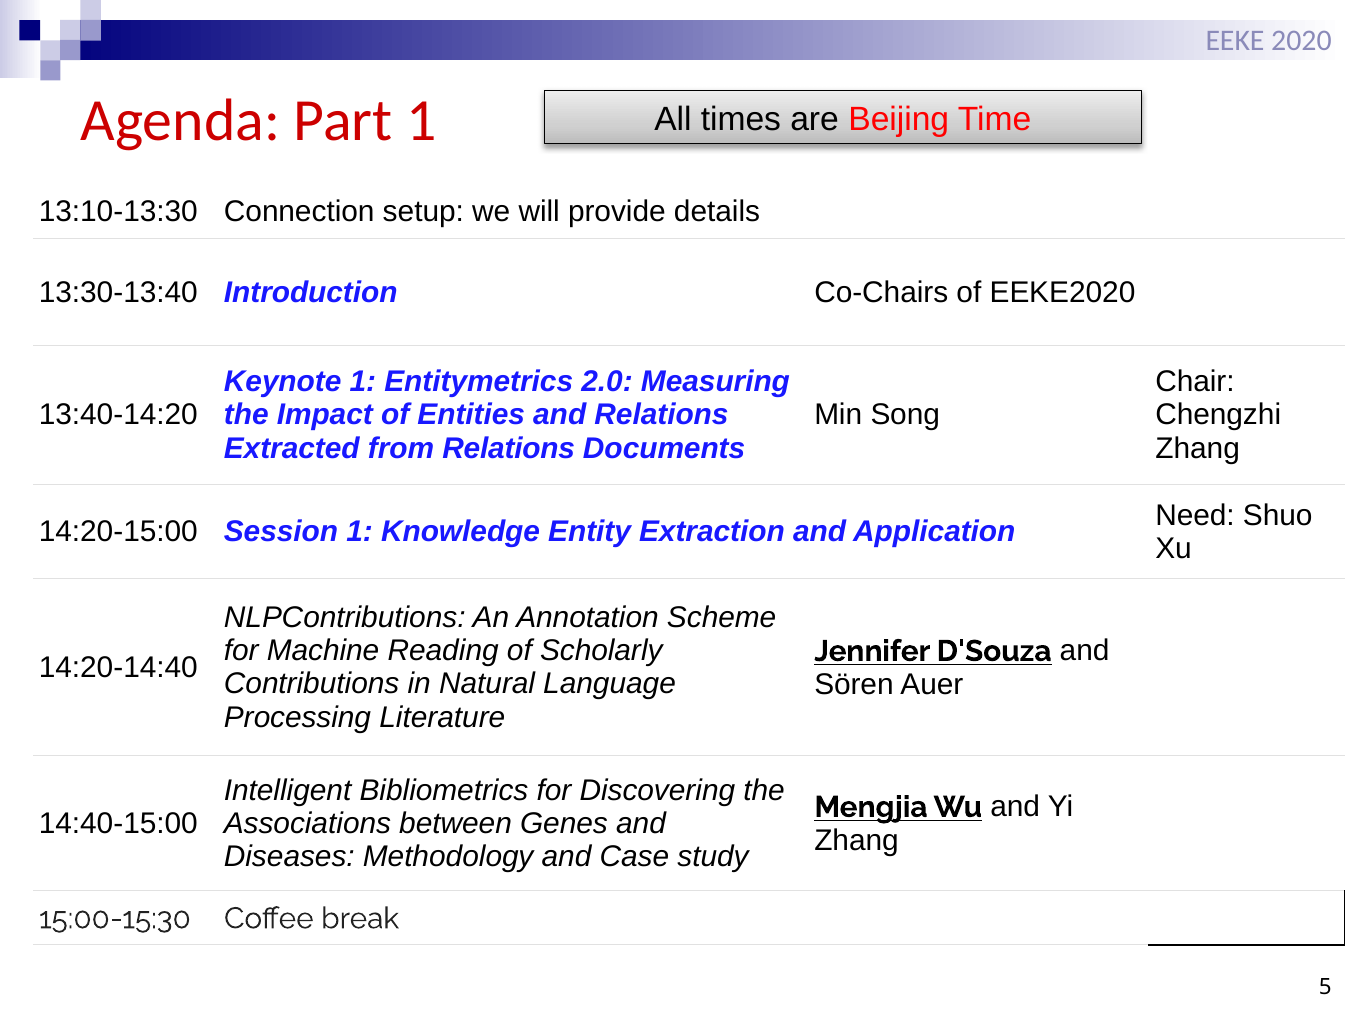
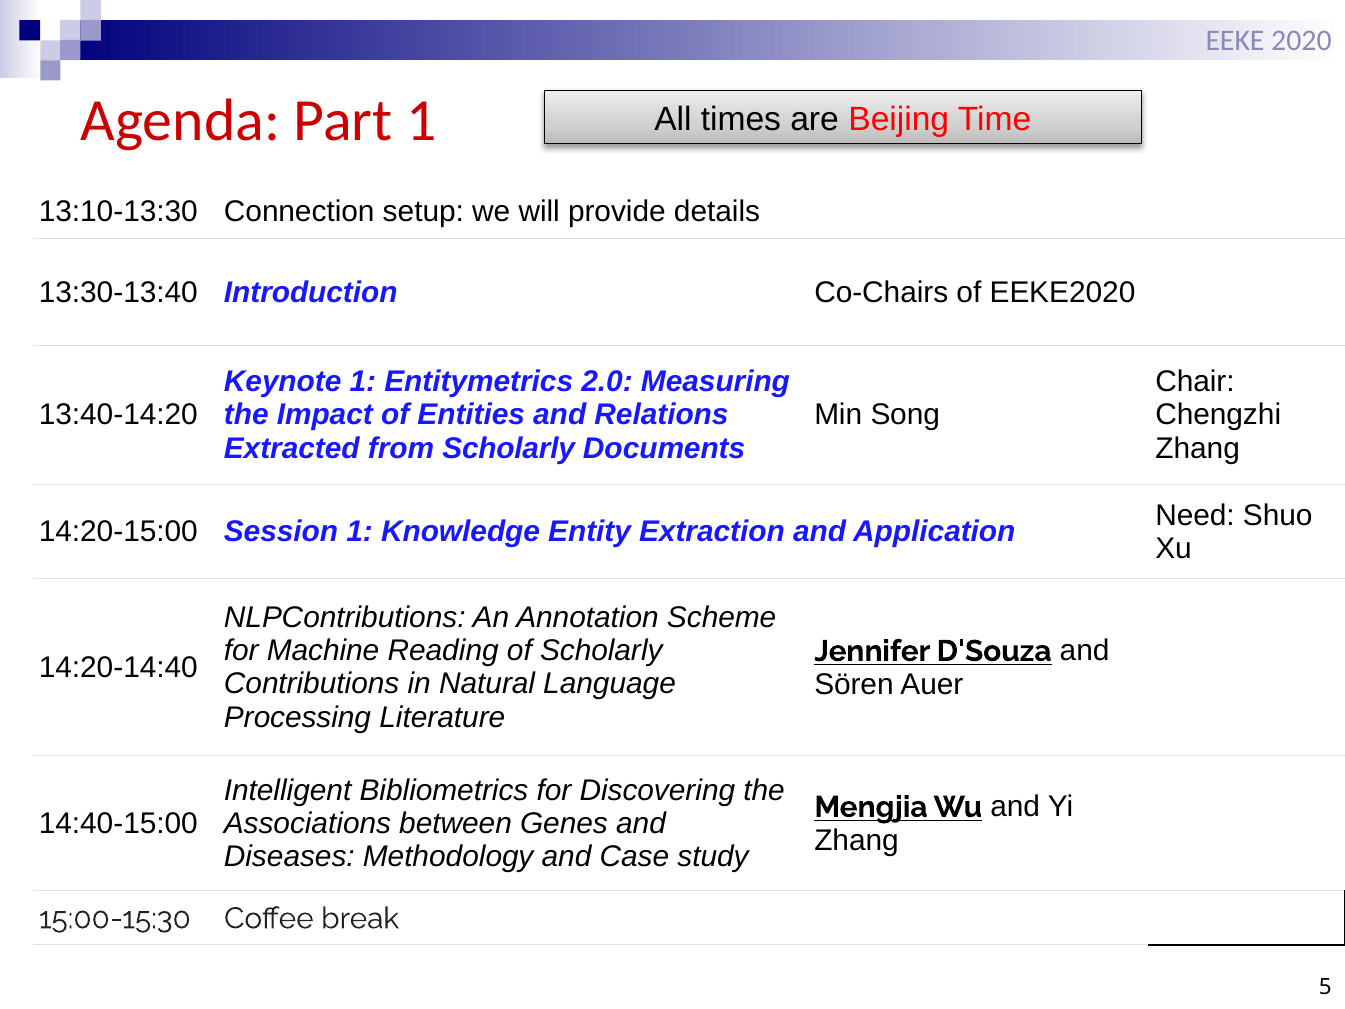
from Relations: Relations -> Scholarly (509, 448)
